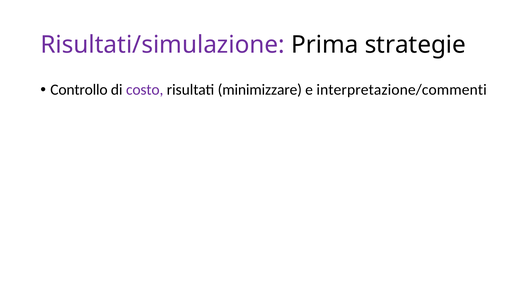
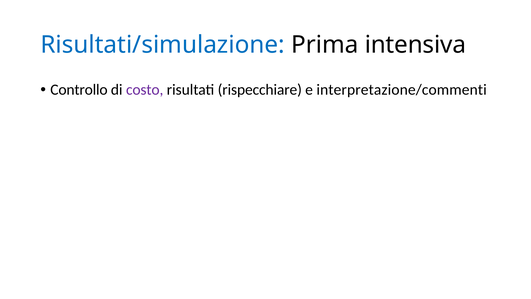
Risultati/simulazione colour: purple -> blue (163, 45)
strategie: strategie -> intensiva (415, 45)
minimizzare: minimizzare -> rispecchiare (260, 90)
